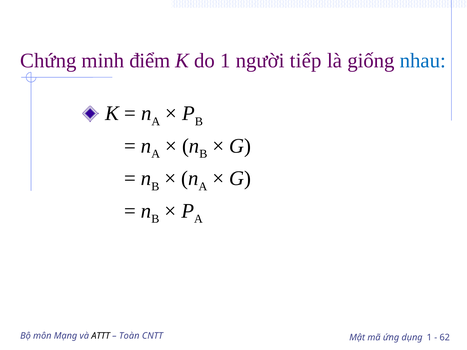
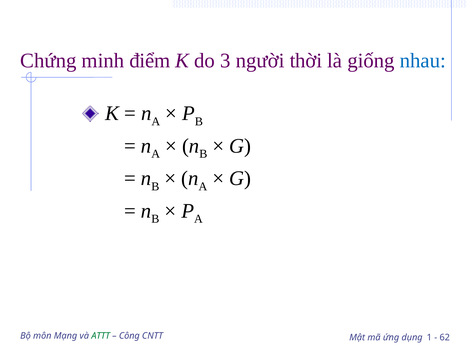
do 1: 1 -> 3 (225, 61)
tiếp: tiếp -> thời (306, 61)
ATTT colour: black -> green (101, 336)
Toàn: Toàn -> Công (129, 336)
